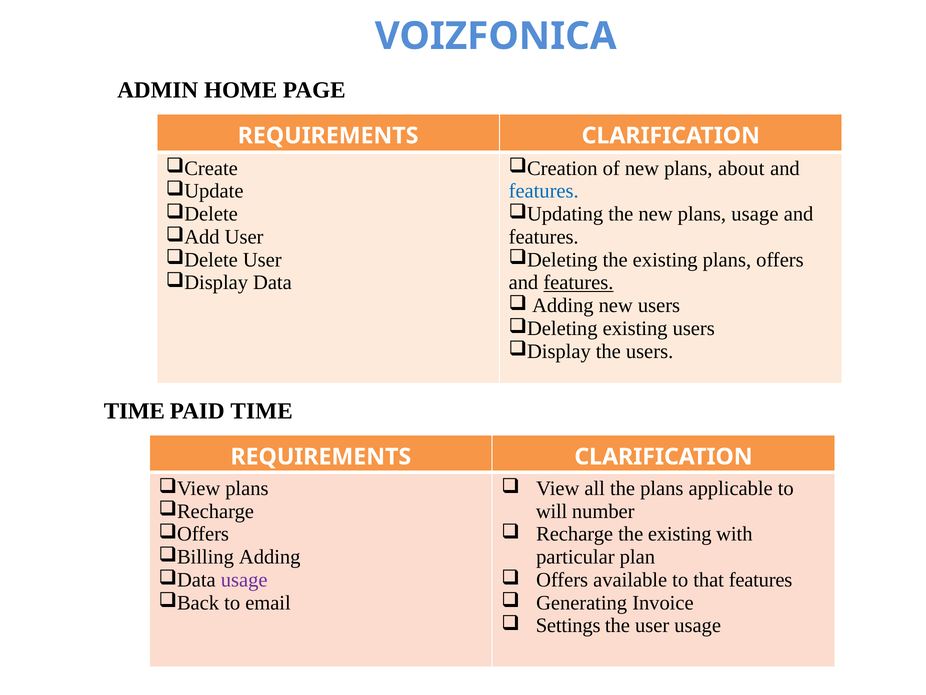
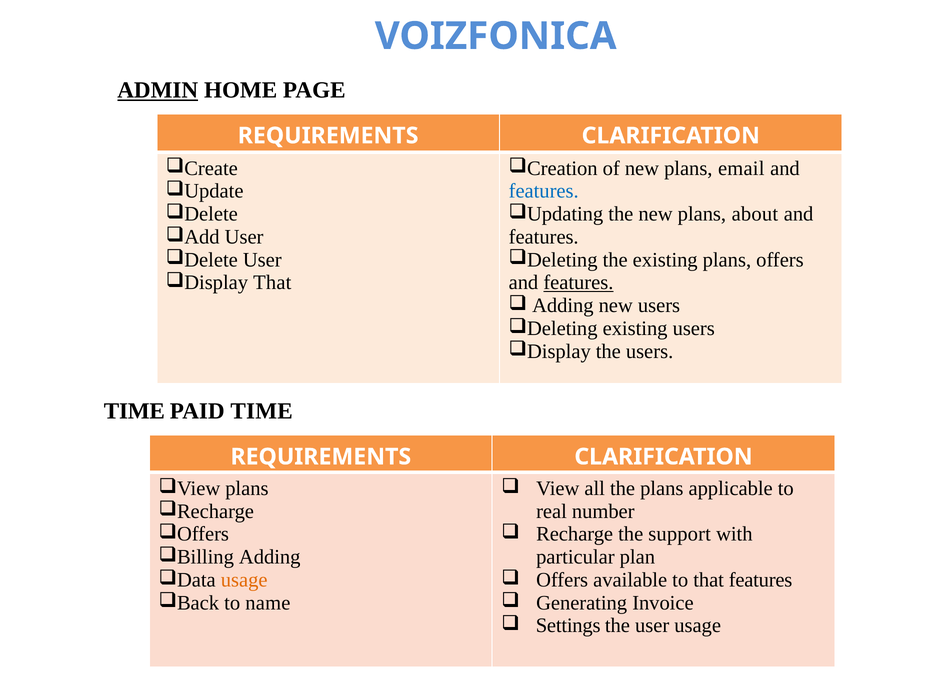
ADMIN underline: none -> present (158, 90)
about: about -> email (741, 168)
plans usage: usage -> about (755, 214)
Data: Data -> That (272, 282)
will: will -> real (552, 511)
Recharge the existing: existing -> support (680, 534)
usage colour: purple -> orange (244, 579)
email: email -> name (268, 602)
